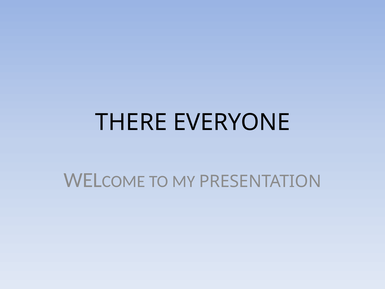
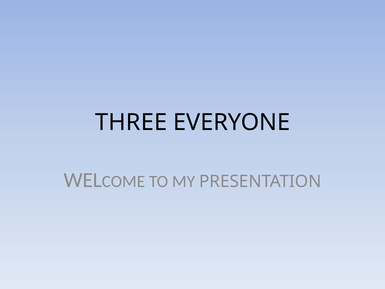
THERE: THERE -> THREE (131, 122)
